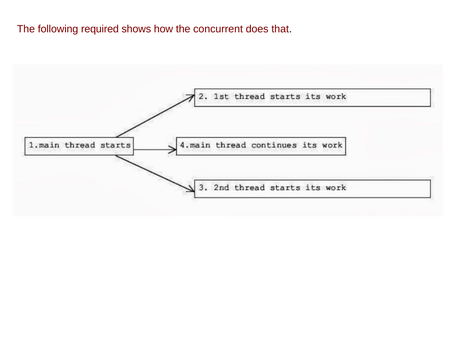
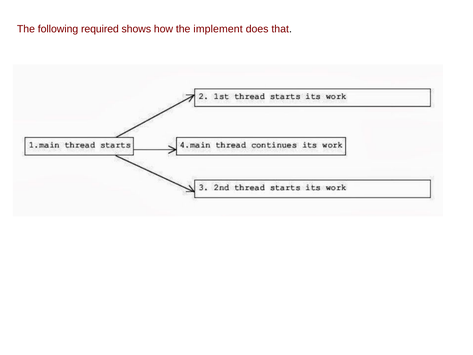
concurrent: concurrent -> implement (218, 29)
